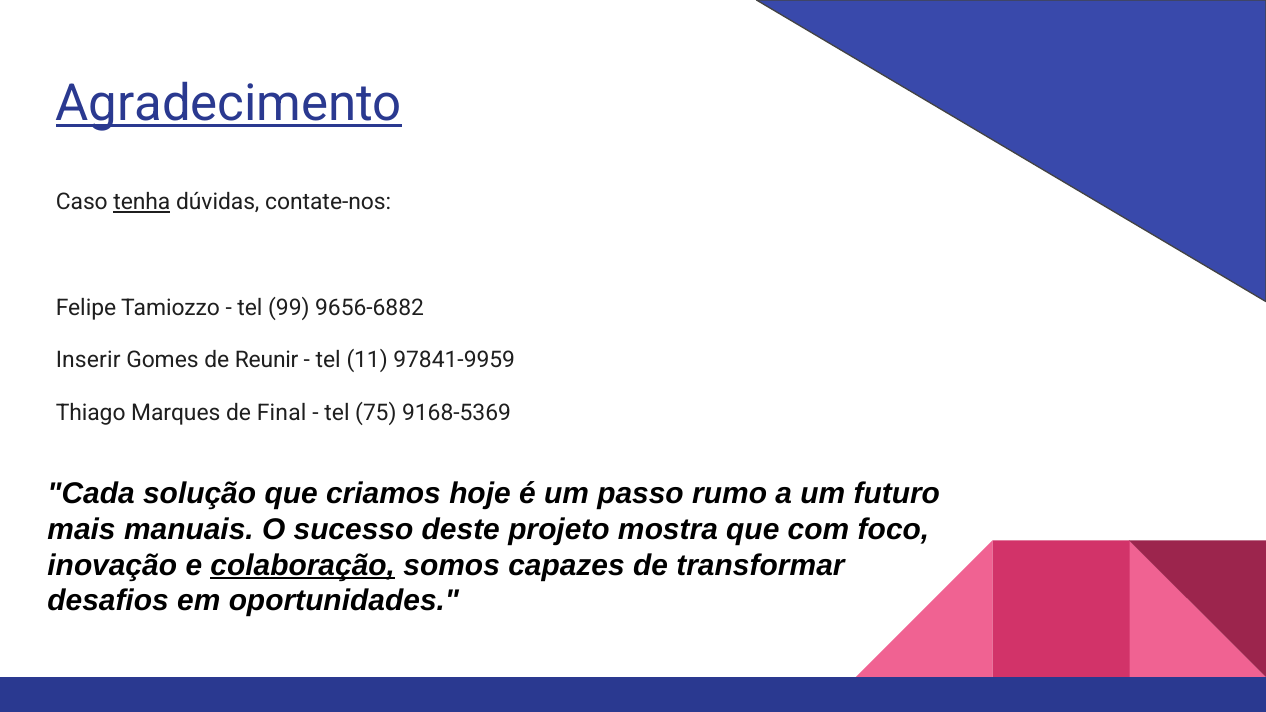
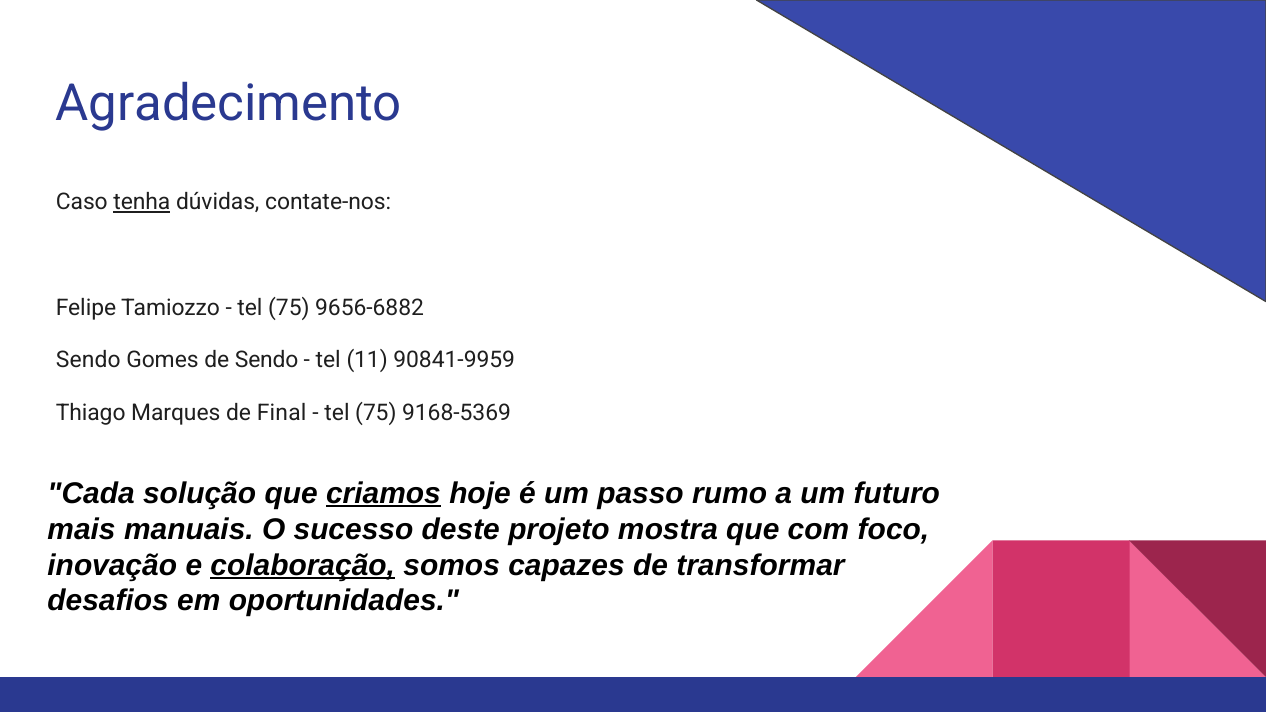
Agradecimento underline: present -> none (229, 104)
99: 99 -> 75 (289, 308)
Inserir: Inserir -> Sendo (88, 360)
de Reunir: Reunir -> Sendo (267, 360)
97841-9959: 97841-9959 -> 90841-9959 (454, 360)
criamos underline: none -> present (383, 493)
